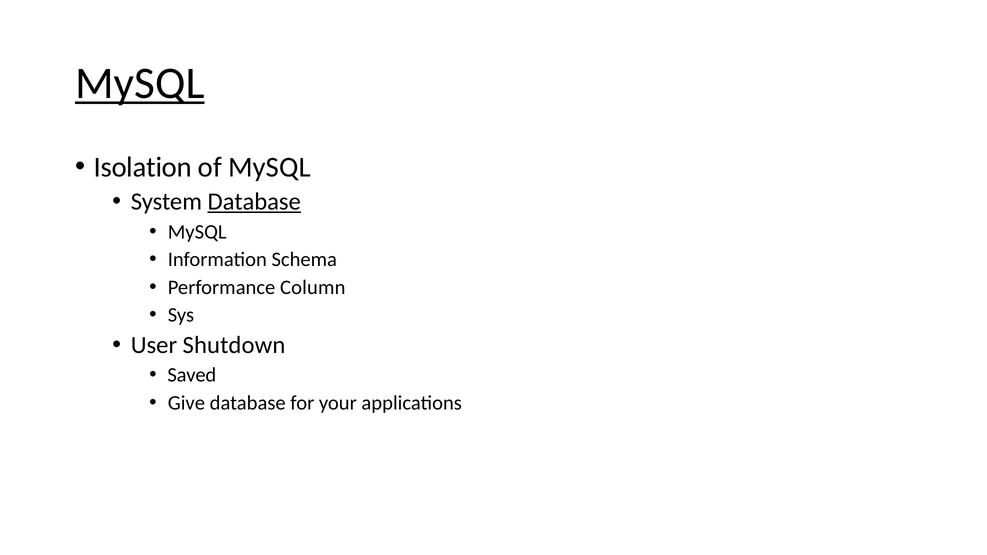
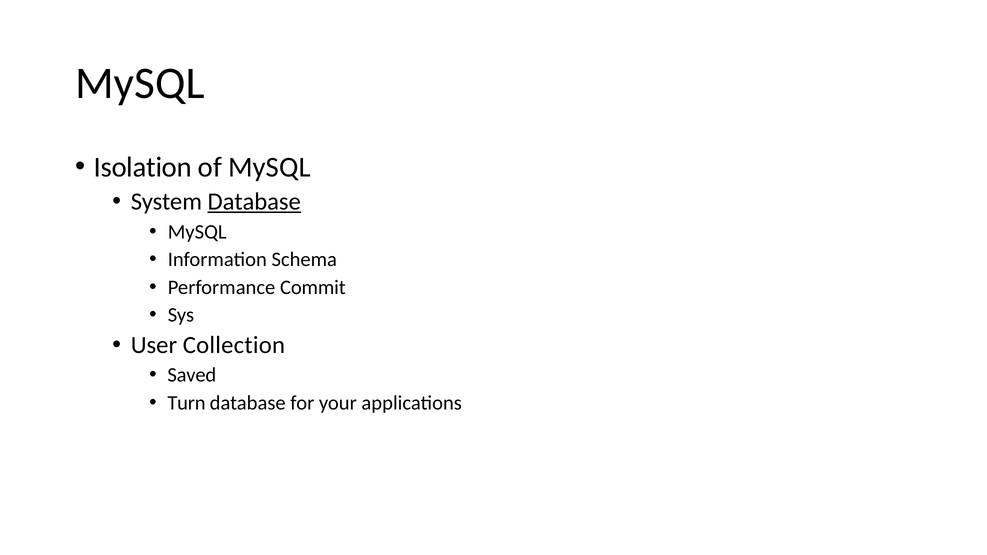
MySQL underline: present -> none (140, 83)
Column: Column -> Commit (313, 287)
Shutdown: Shutdown -> Collection (234, 345)
Give: Give -> Turn (187, 403)
